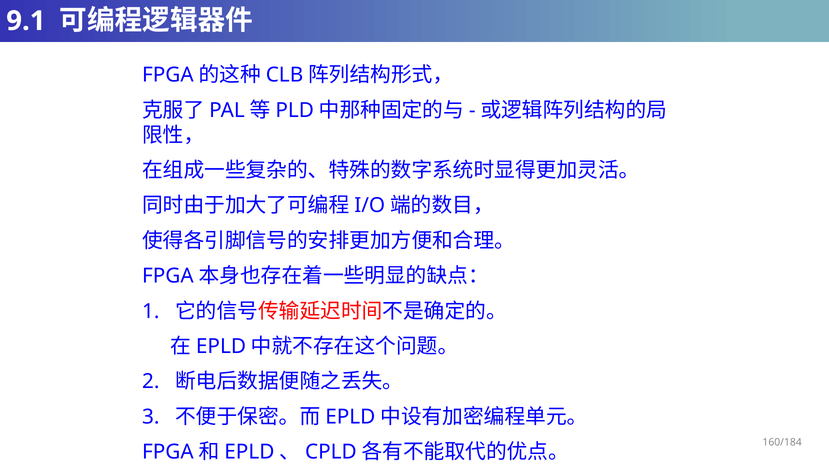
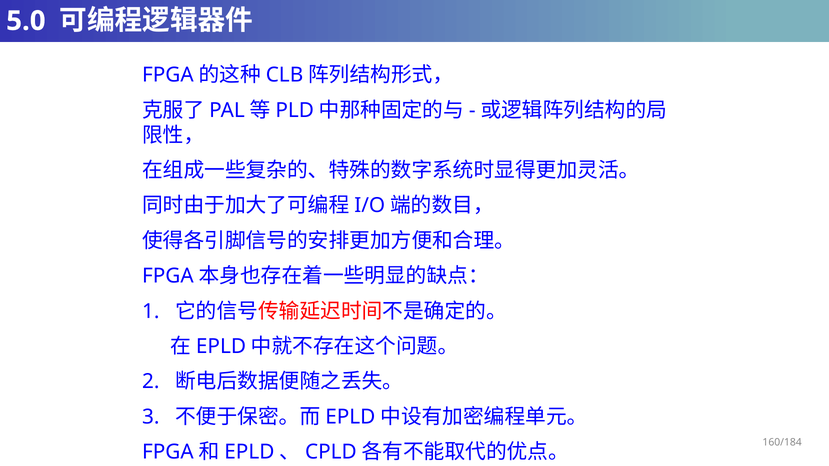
9.1: 9.1 -> 5.0 (26, 21)
